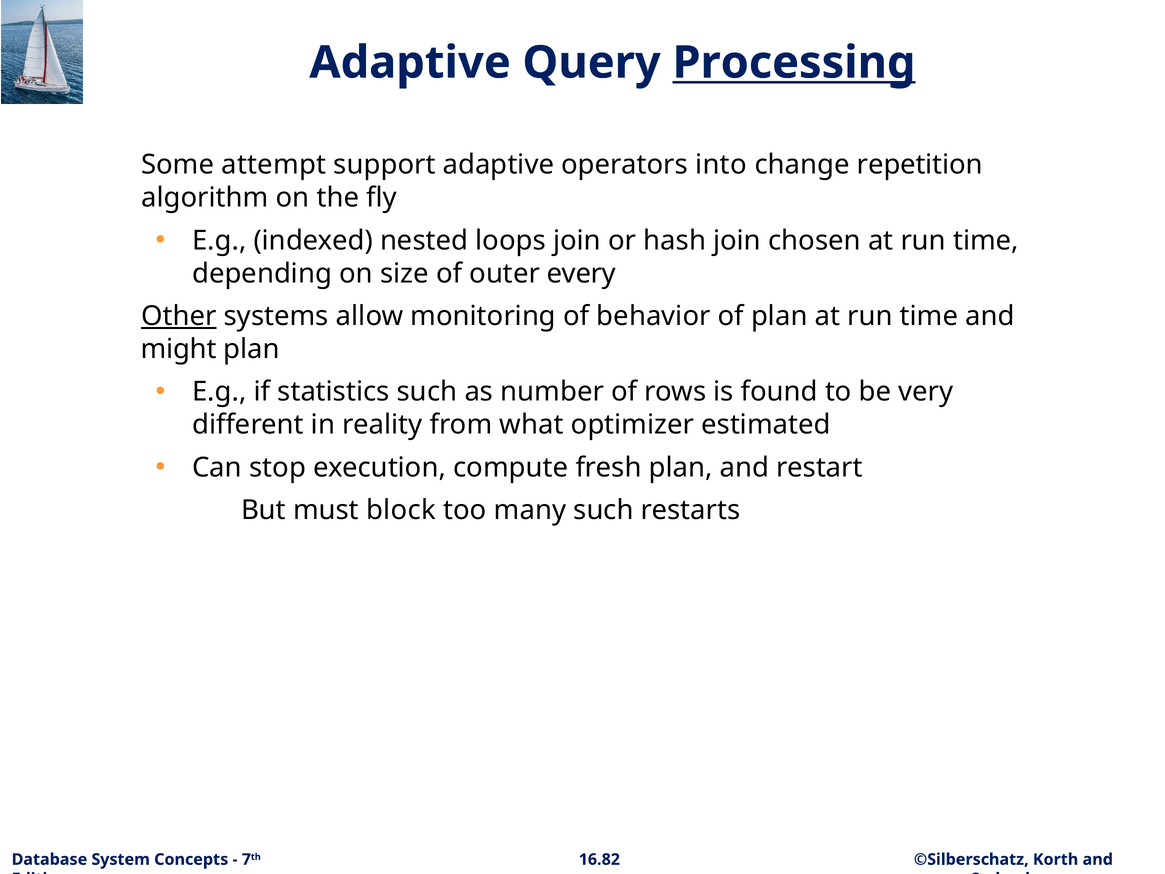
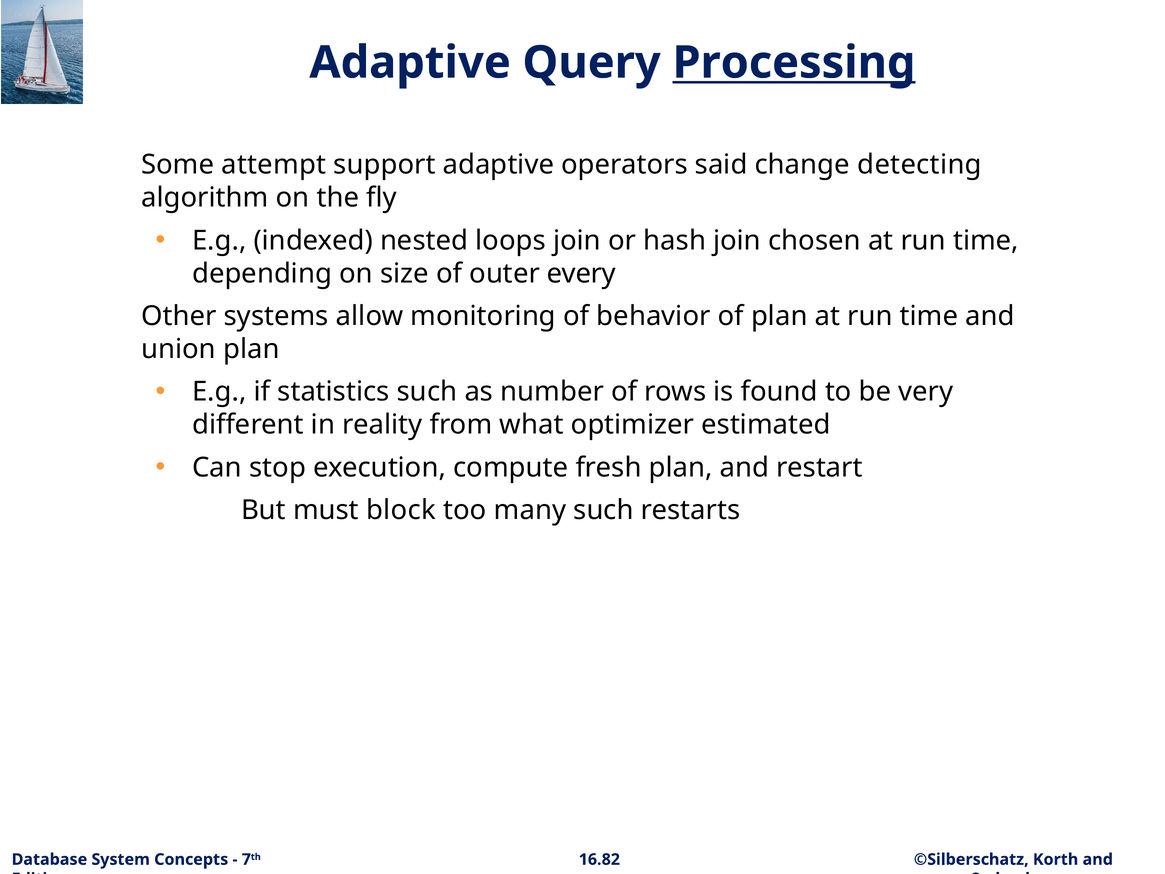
into: into -> said (721, 165)
repetition: repetition -> detecting (920, 165)
Other underline: present -> none (179, 316)
might: might -> union (179, 349)
